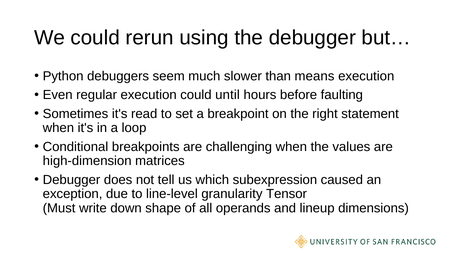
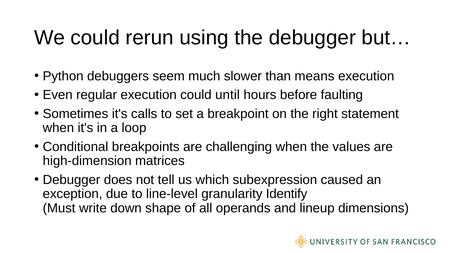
read: read -> calls (144, 114)
Tensor: Tensor -> Identify (287, 194)
